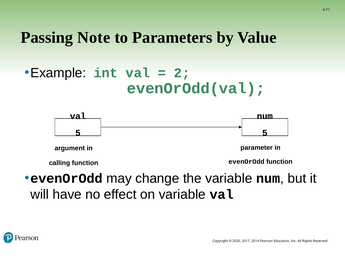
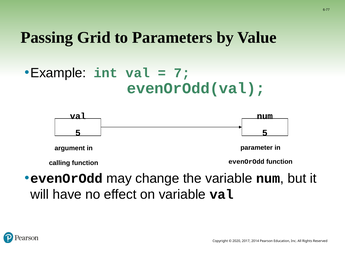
Note: Note -> Grid (94, 37)
2: 2 -> 7 (182, 73)
